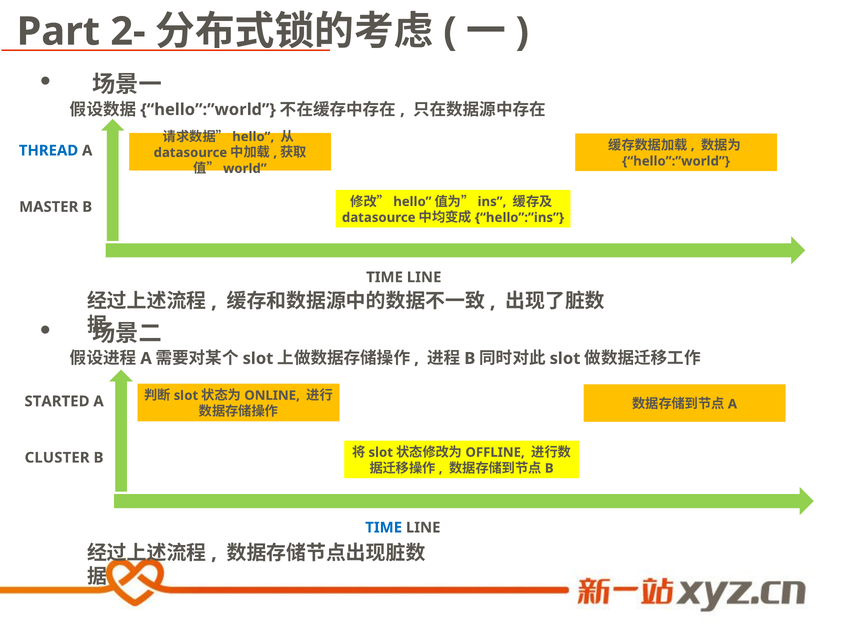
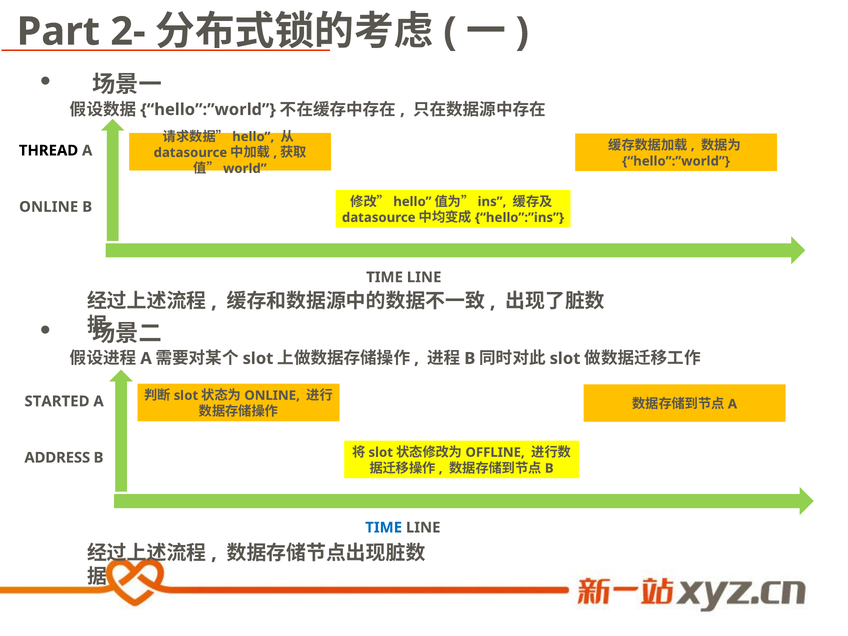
THREAD colour: blue -> black (49, 151)
MASTER: MASTER -> ONLINE (49, 207)
CLUSTER: CLUSTER -> ADDRESS (57, 458)
